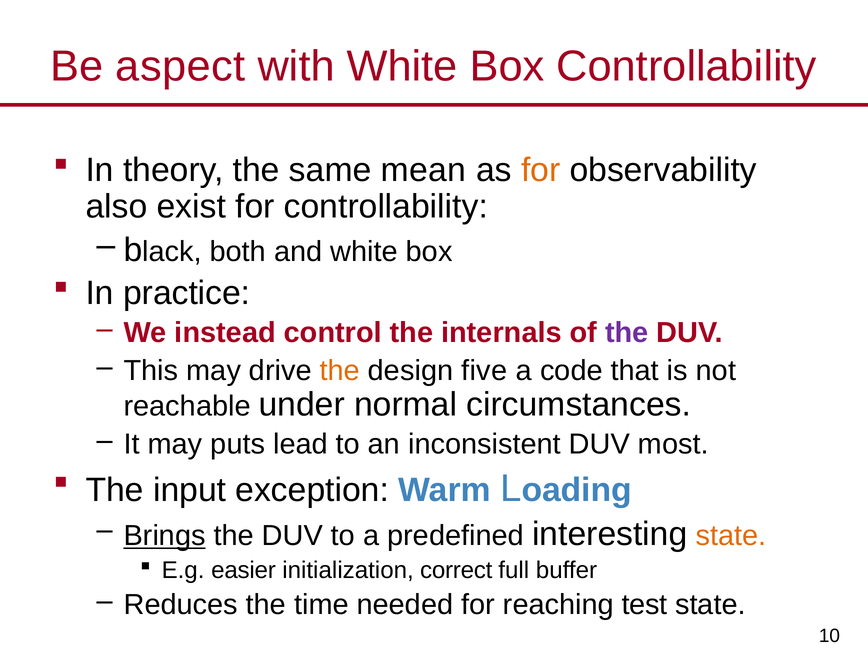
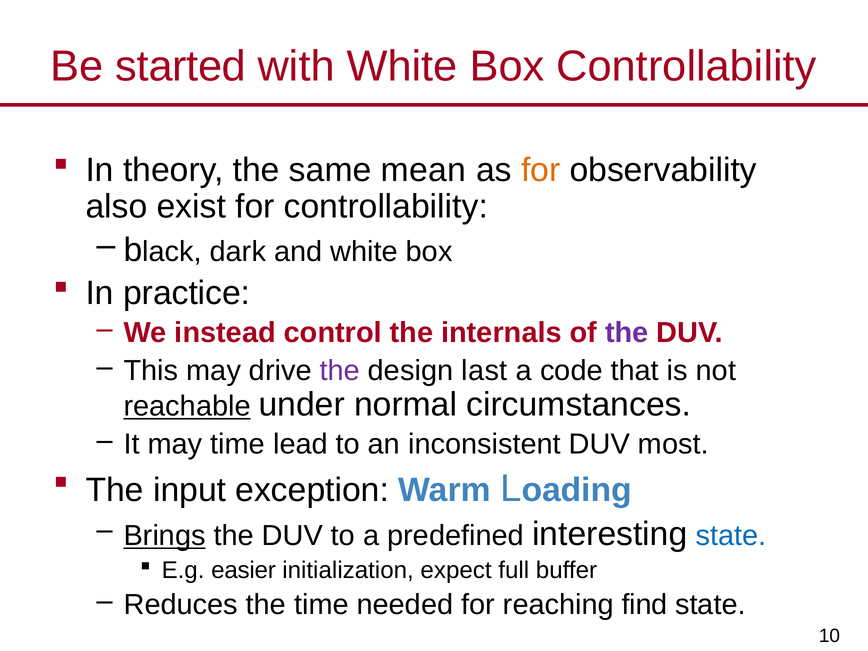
aspect: aspect -> started (181, 66)
both: both -> dark (238, 251)
the colour: orange -> purple (340, 371)
five: five -> last (484, 371)
reachable underline: none -> present (187, 406)
may puts: puts -> time (238, 444)
state colour: orange -> blue (731, 536)
correct: correct -> expect (456, 570)
test: test -> find (645, 605)
